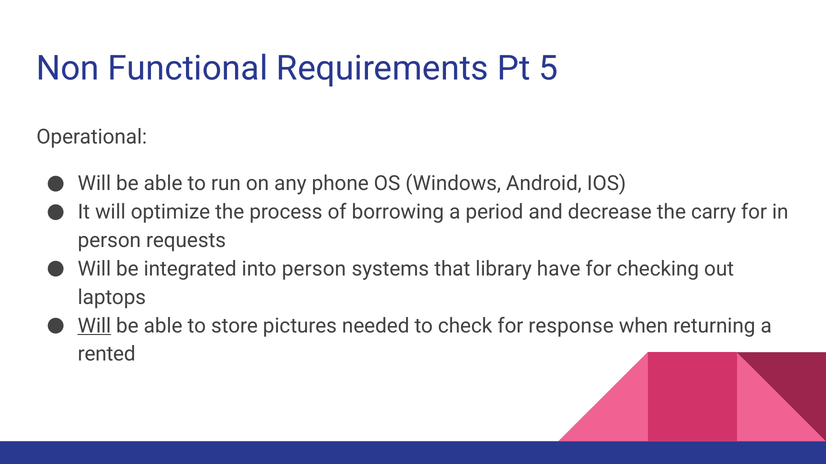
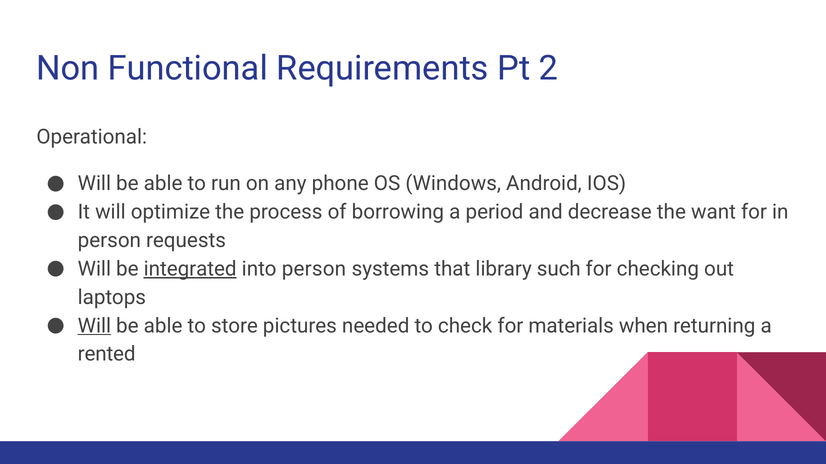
5: 5 -> 2 (548, 68)
carry: carry -> want (714, 212)
integrated underline: none -> present (190, 269)
have: have -> such (559, 269)
response: response -> materials (571, 326)
